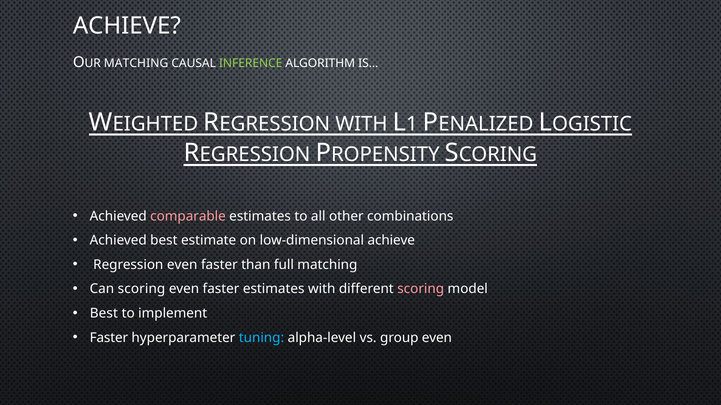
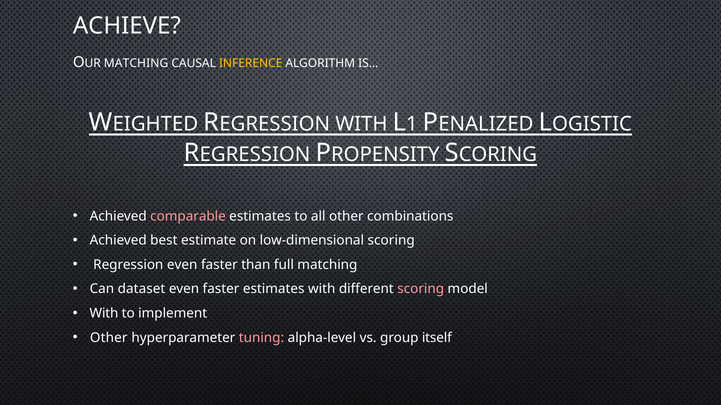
INFERENCE colour: light green -> yellow (251, 63)
low-dimensional achieve: achieve -> scoring (391, 241)
Can scoring: scoring -> dataset (142, 289)
Best: Best -> With (104, 314)
Faster: Faster -> Other (109, 338)
tuning colour: light blue -> pink (261, 338)
group even: even -> itself (437, 338)
